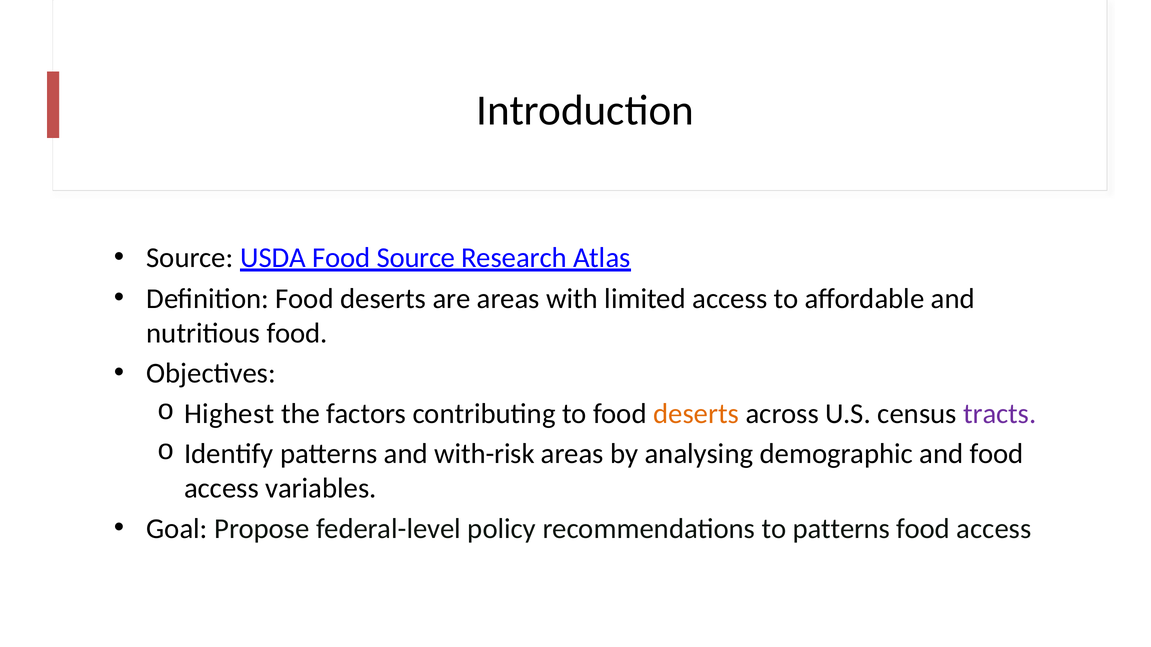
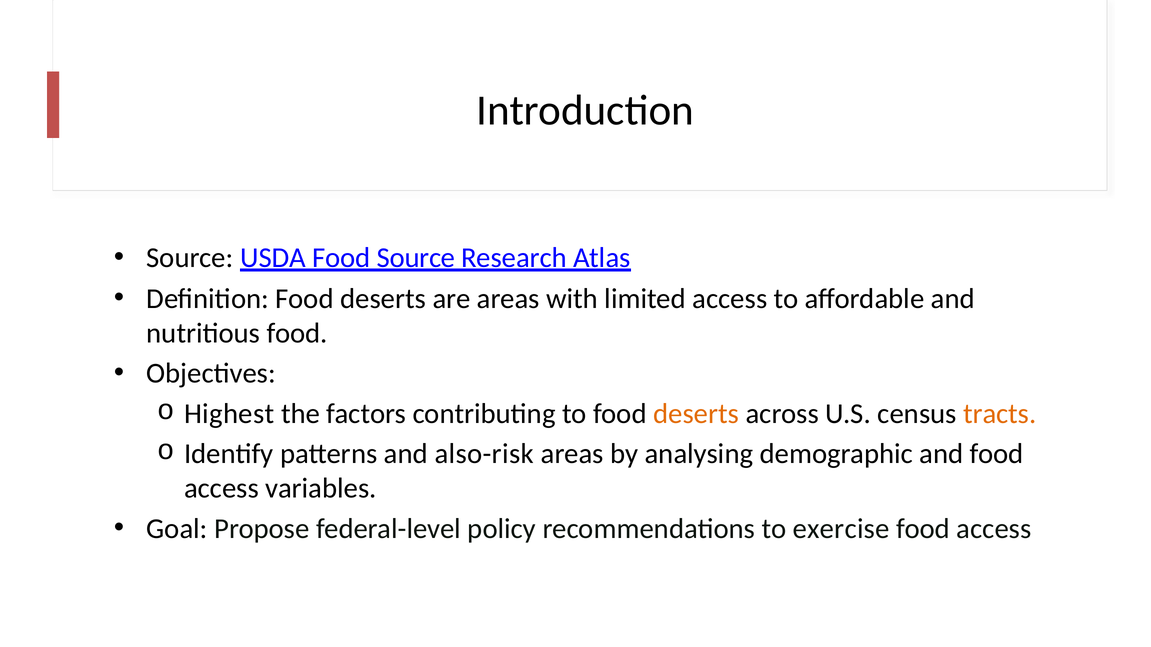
tracts colour: purple -> orange (1000, 414)
with-risk: with-risk -> also-risk (484, 454)
to patterns: patterns -> exercise (841, 529)
